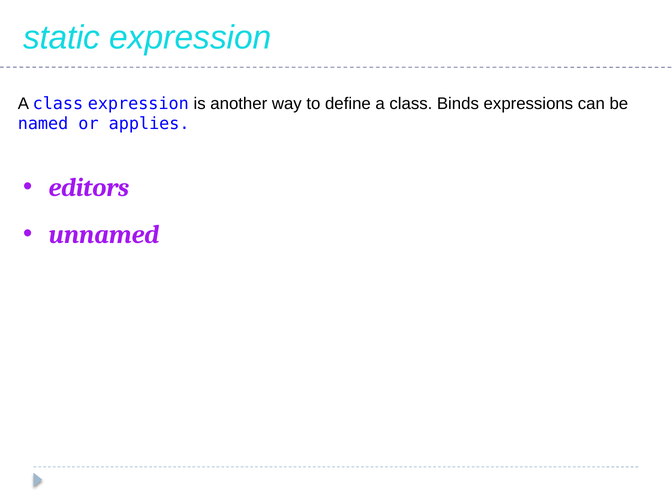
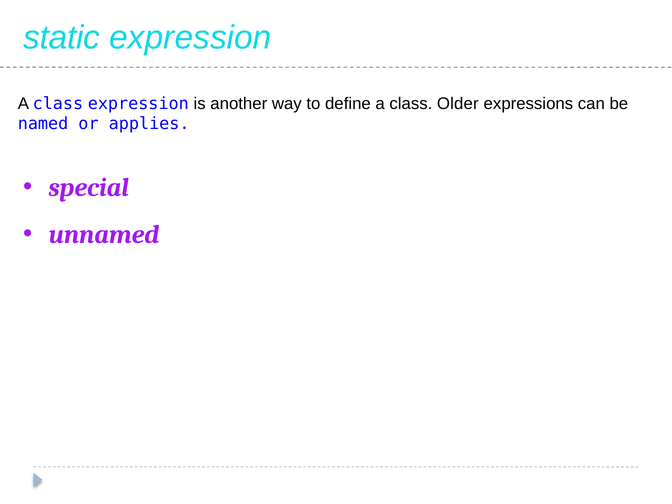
Binds: Binds -> Older (458, 103)
editors: editors -> special (89, 188)
